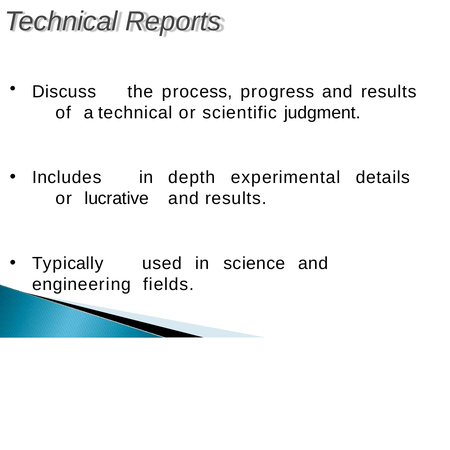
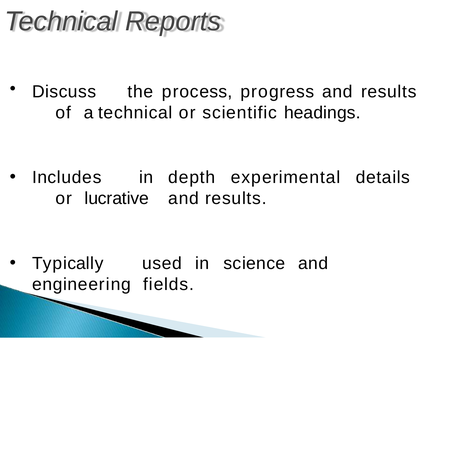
judgment: judgment -> headings (322, 113)
